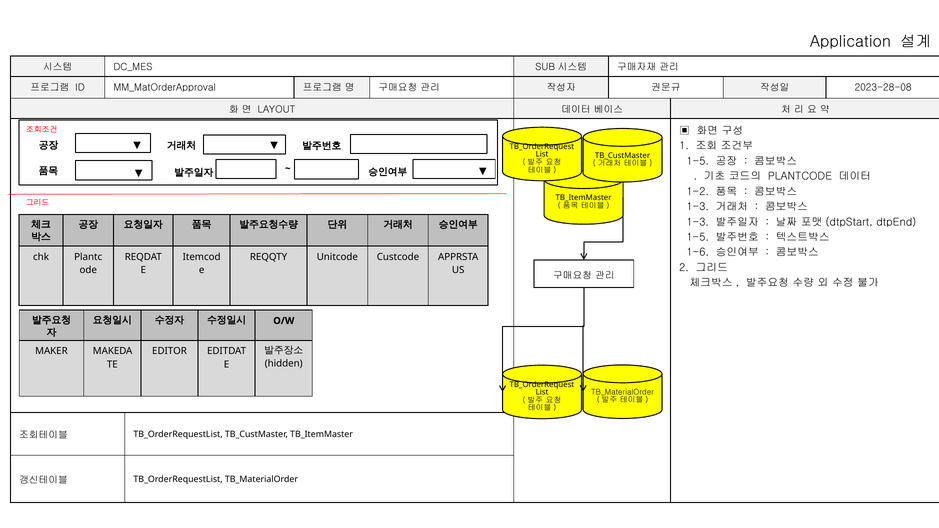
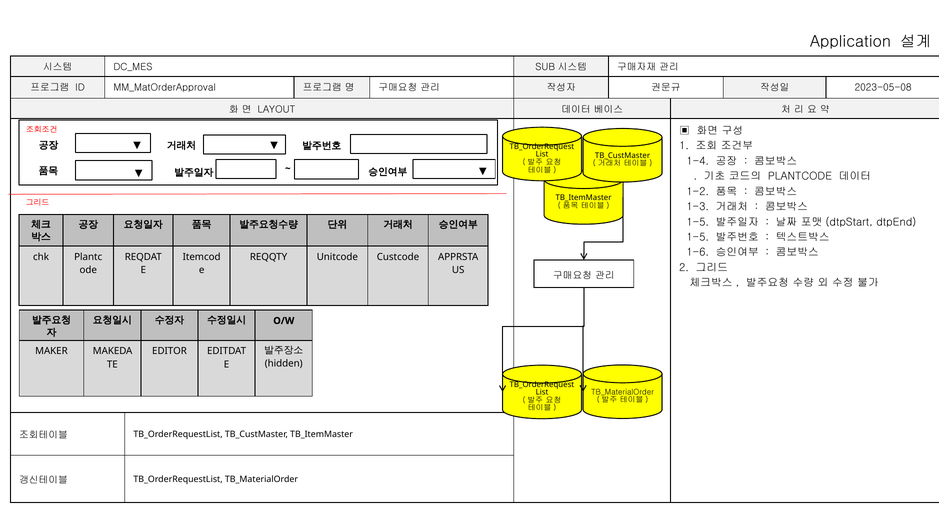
2023-28-08: 2023-28-08 -> 2023-05-08 (883, 88)
1-5: 1-5 -> 1-4 (698, 161)
1-3: 1-3 -> 1-5 (698, 222)
